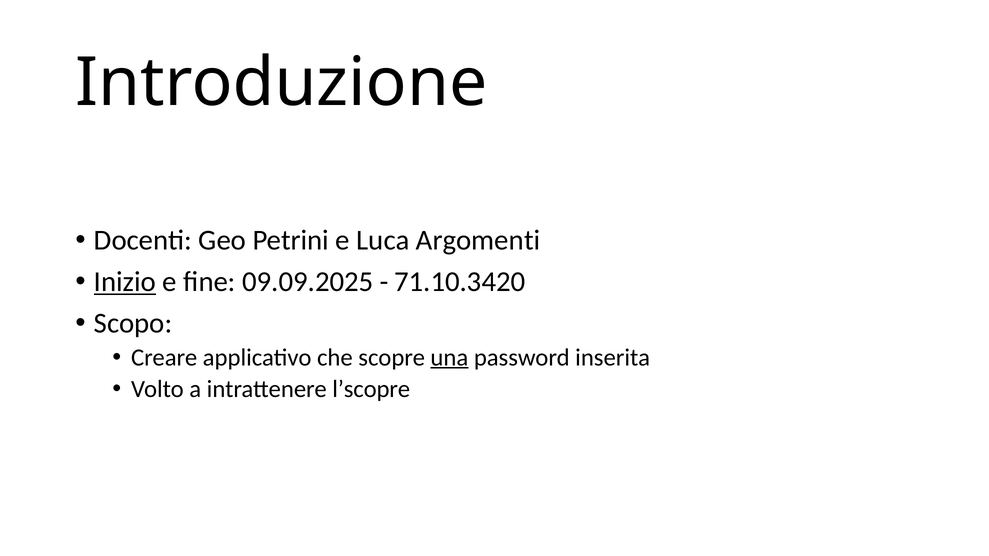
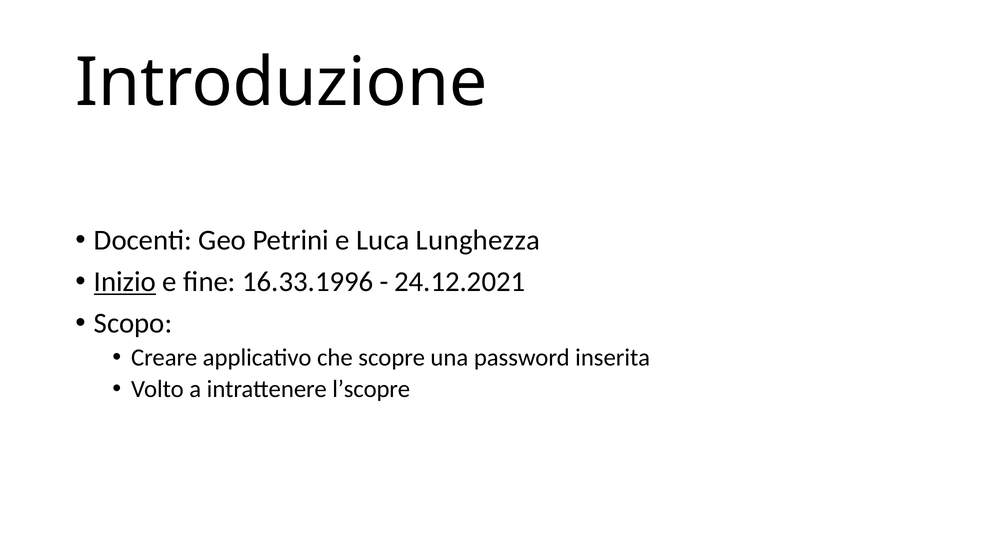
Argomenti: Argomenti -> Lunghezza (478, 241)
09.09.2025: 09.09.2025 -> 16.33.1996 (308, 282)
71.10.3420: 71.10.3420 -> 24.12.2021 (460, 282)
una underline: present -> none (449, 358)
